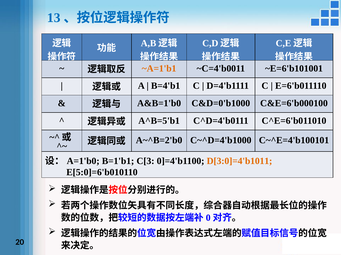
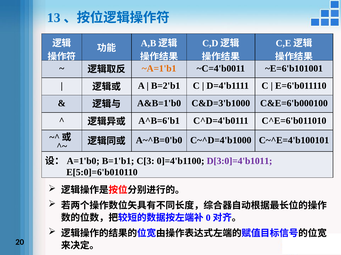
B=4'b1: B=4'b1 -> B=2'b1 (166, 86)
C&D=0'b1000: C&D=0'b1000 -> C&D=3'b1000 (221, 104)
A^B=5'b1: A^B=5'b1 -> A^B=6'b1 (159, 121)
A~^B=2'b0: A~^B=2'b0 -> A~^B=0'b0 (159, 141)
D[3:0]=4'b1011 colour: orange -> purple (239, 162)
